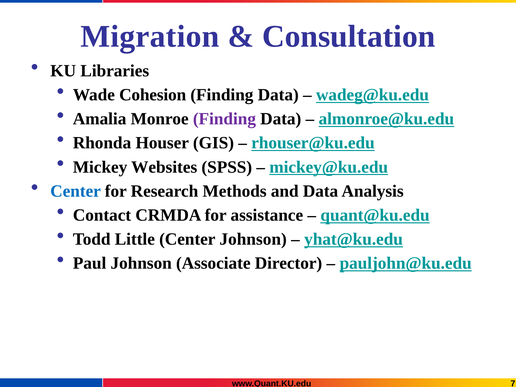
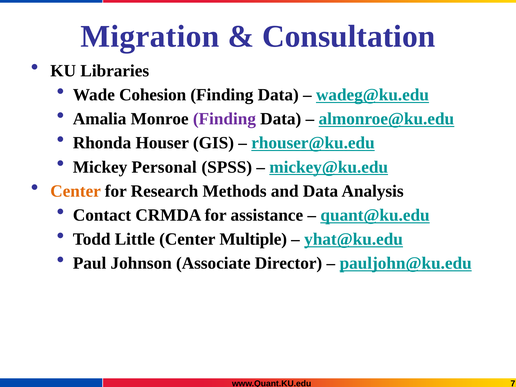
Websites: Websites -> Personal (164, 167)
Center colour: blue -> orange (76, 191)
Center Johnson: Johnson -> Multiple (253, 239)
